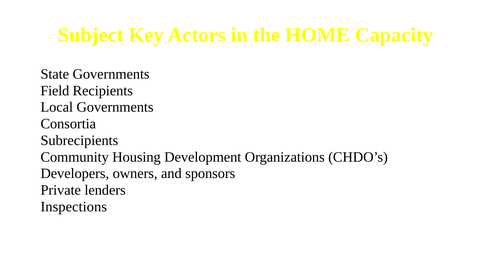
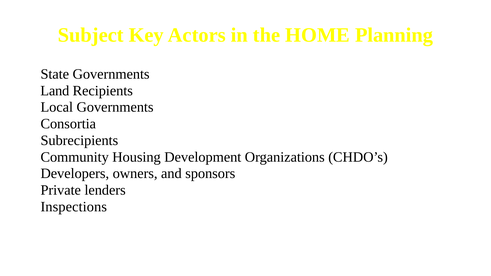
Capacity: Capacity -> Planning (394, 35)
Field: Field -> Land (55, 91)
